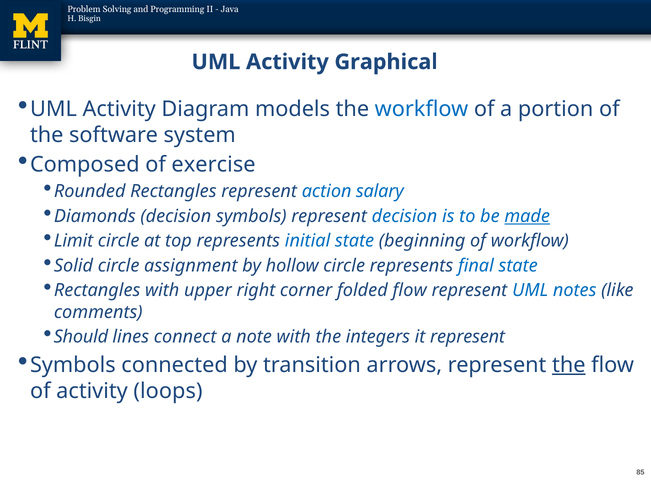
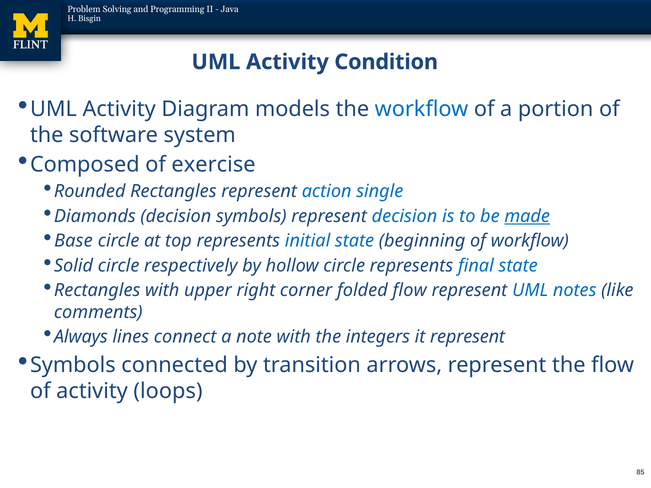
Graphical: Graphical -> Condition (386, 62)
salary: salary -> single (380, 192)
Limit: Limit -> Base (73, 241)
assignment: assignment -> respectively (191, 266)
Should: Should -> Always (81, 337)
the underline: present -> none (569, 365)
